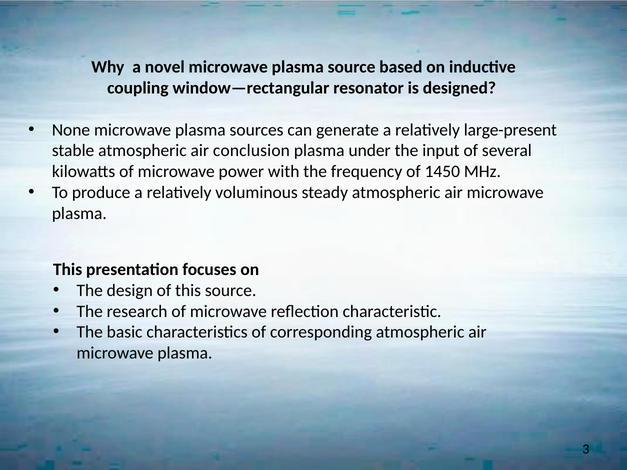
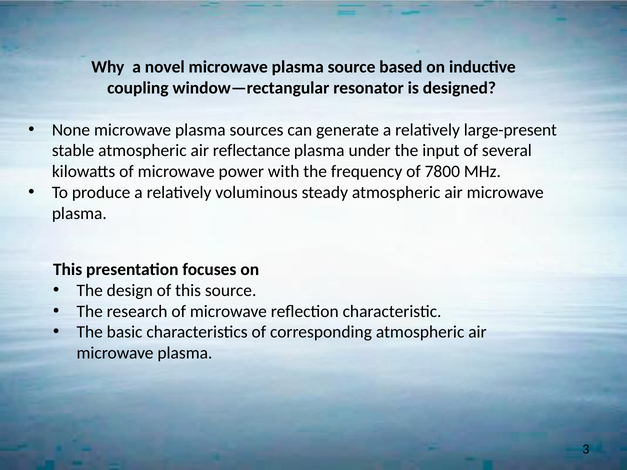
conclusion: conclusion -> reflectance (252, 151)
1450: 1450 -> 7800 (442, 172)
